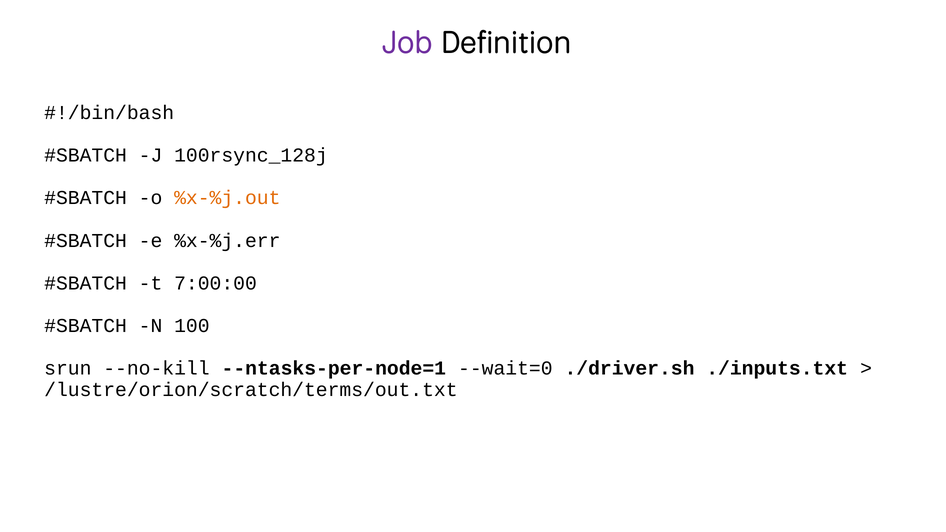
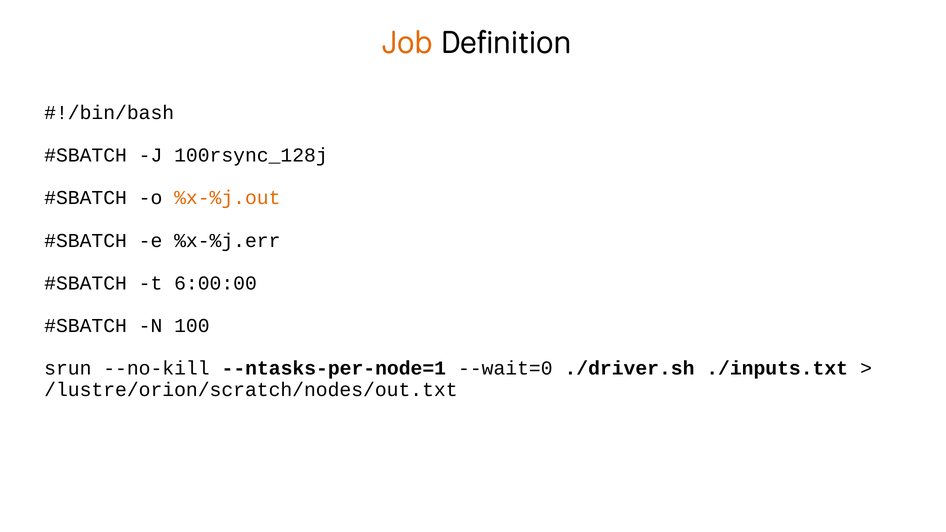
Job colour: purple -> orange (407, 43)
7:00:00: 7:00:00 -> 6:00:00 (215, 283)
/lustre/orion/scratch/terms/out.txt: /lustre/orion/scratch/terms/out.txt -> /lustre/orion/scratch/nodes/out.txt (251, 390)
